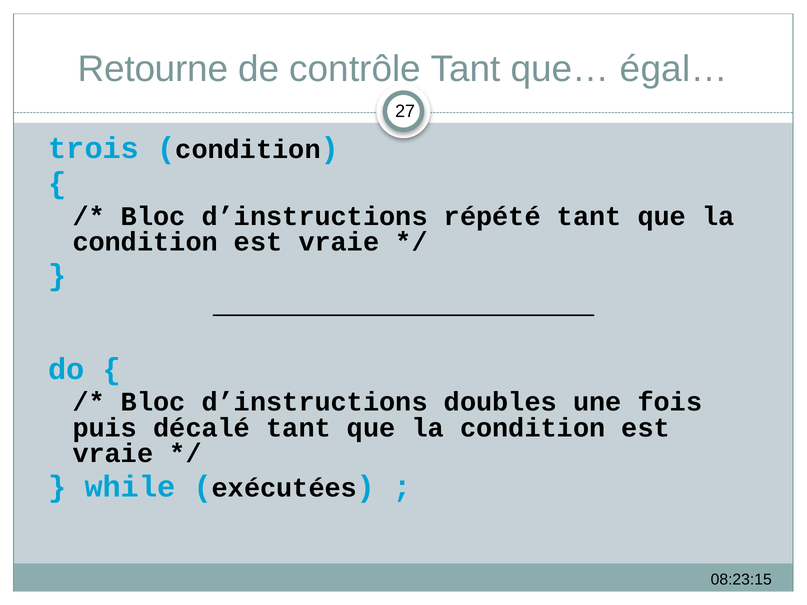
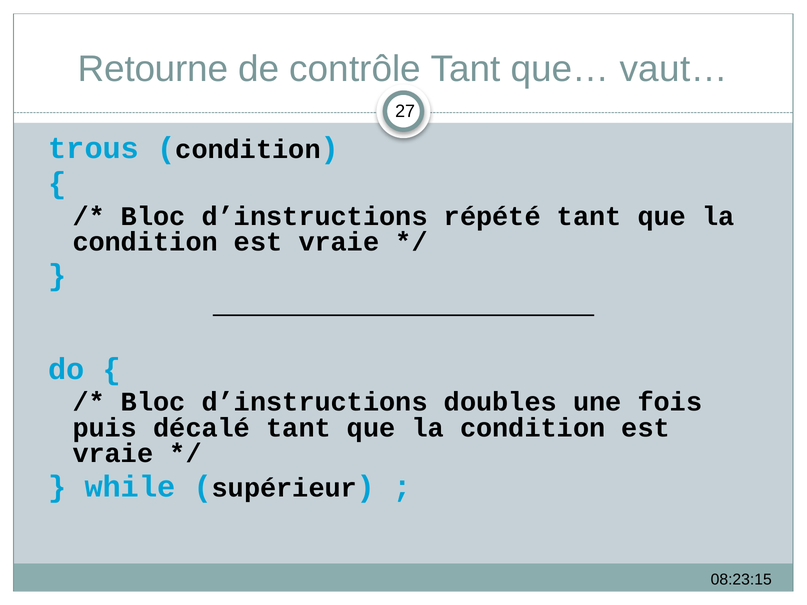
égal…: égal… -> vaut… (674, 69)
trois: trois -> trous (94, 148)
exécutées: exécutées -> supérieur (284, 488)
